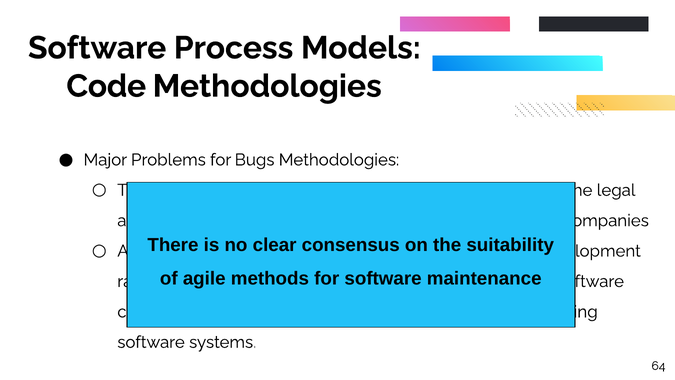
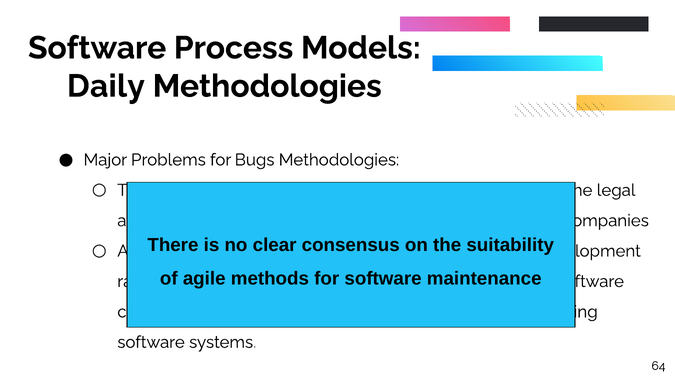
Code: Code -> Daily (106, 86)
